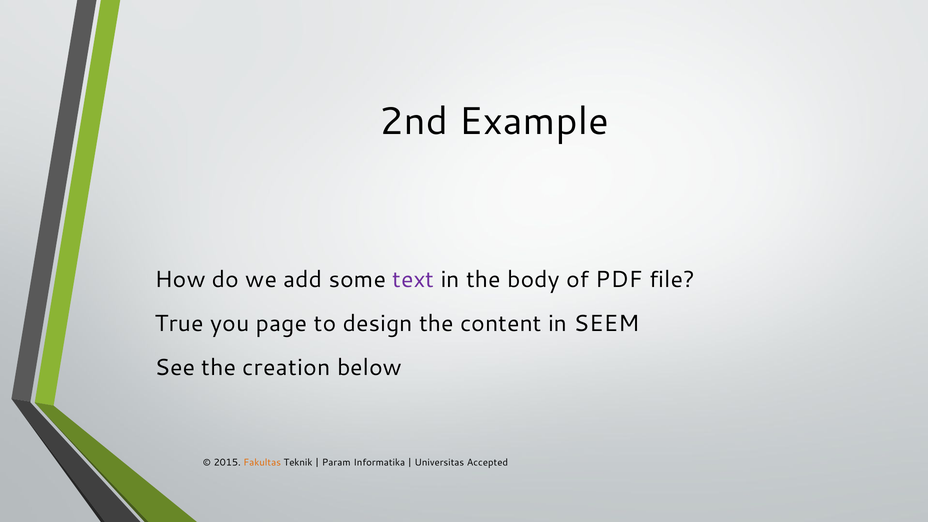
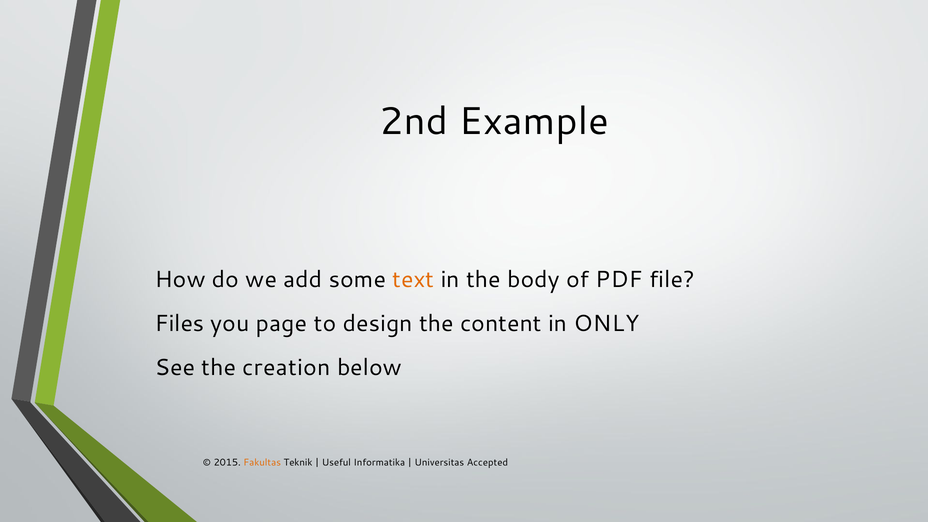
text colour: purple -> orange (413, 279)
True: True -> Files (180, 323)
SEEM: SEEM -> ONLY (606, 323)
Param: Param -> Useful (336, 462)
